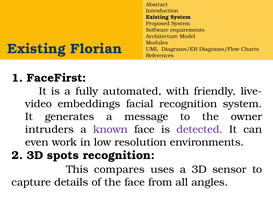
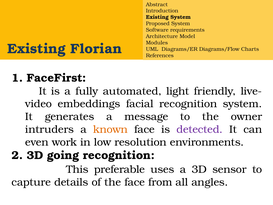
with: with -> light (178, 91)
known colour: purple -> orange (110, 129)
spots: spots -> going (63, 155)
compares: compares -> preferable (119, 169)
